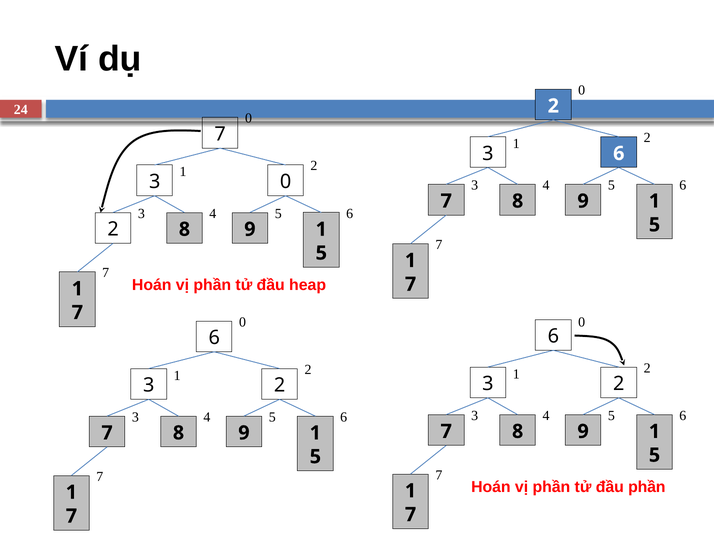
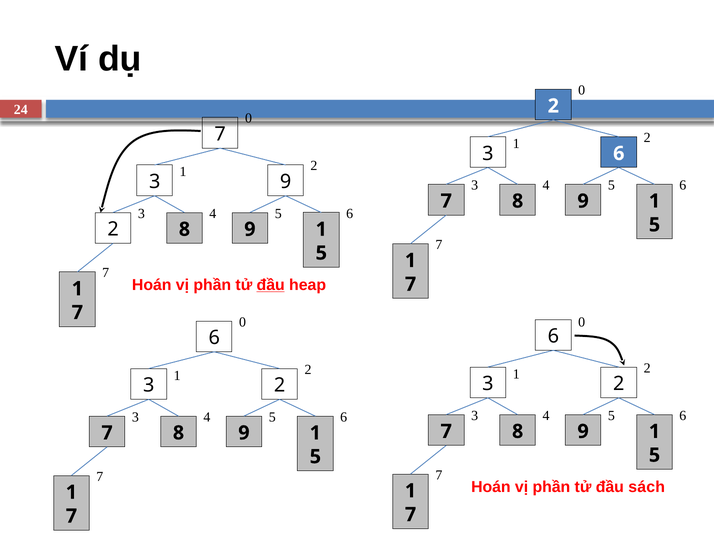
3 0: 0 -> 9 (286, 182)
đầu underline: none -> present (271, 285)
đầu phần: phần -> sách (647, 488)
